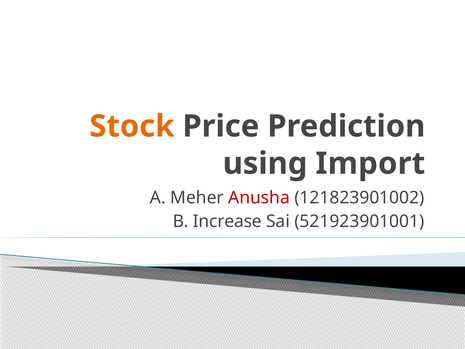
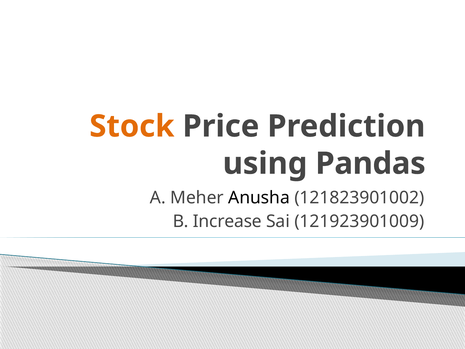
Import: Import -> Pandas (371, 163)
Anusha colour: red -> black (259, 198)
521923901001: 521923901001 -> 121923901009 (359, 221)
